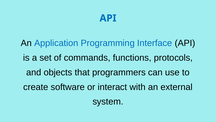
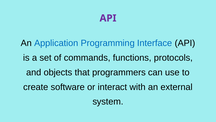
API colour: blue -> purple (108, 18)
